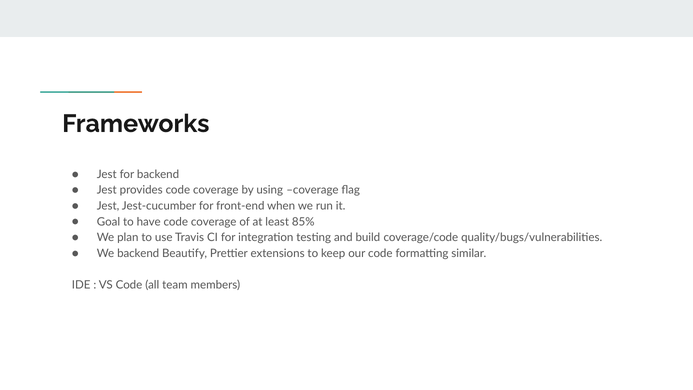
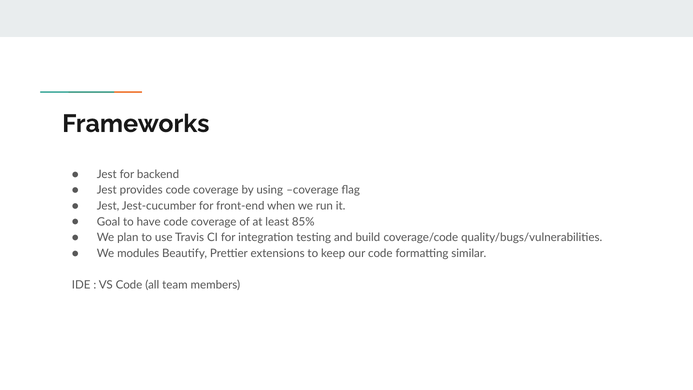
We backend: backend -> modules (138, 253)
